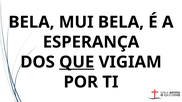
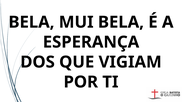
QUE underline: present -> none (77, 62)
